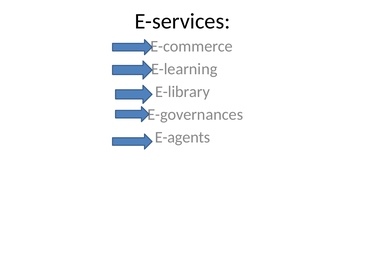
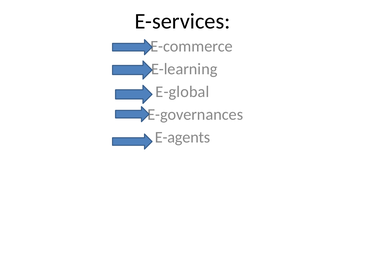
E-library: E-library -> E-global (182, 92)
